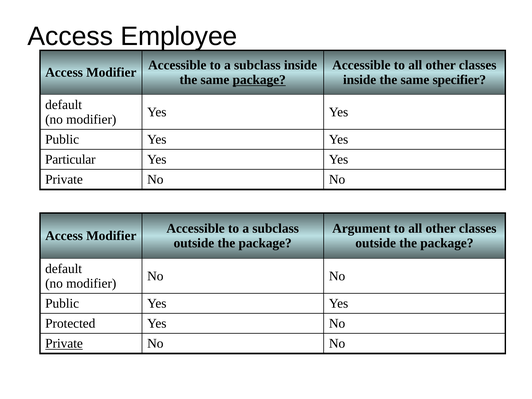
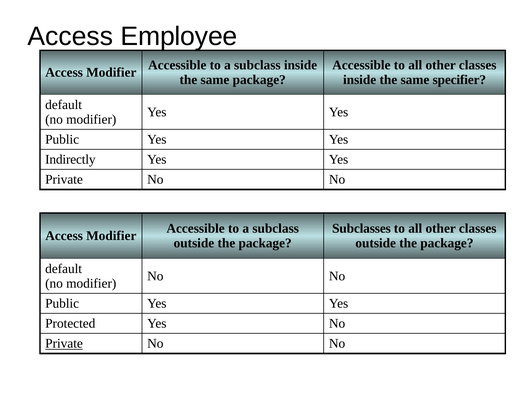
package underline: present -> none (259, 80)
Particular: Particular -> Indirectly (70, 159)
Argument: Argument -> Subclasses (361, 228)
